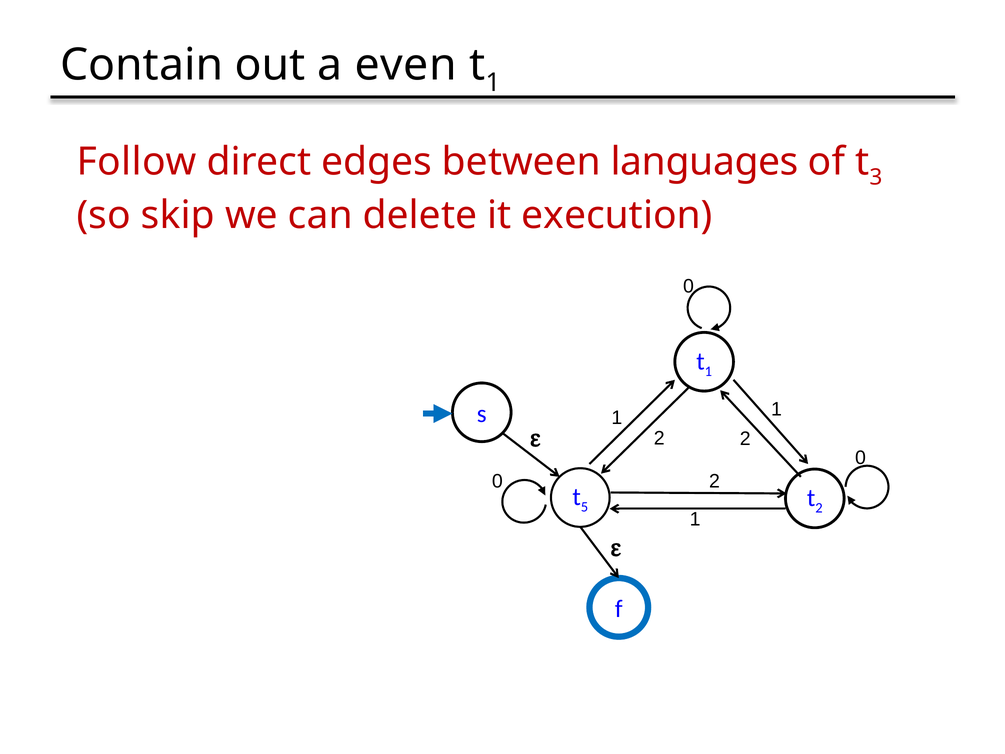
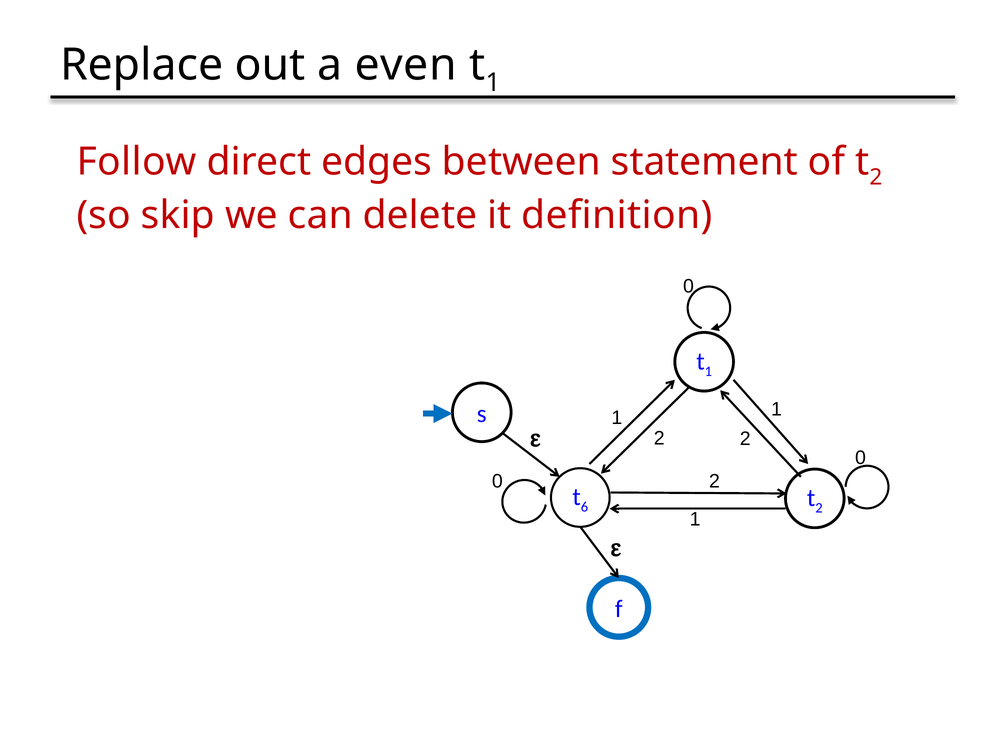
Contain: Contain -> Replace (142, 65)
languages: languages -> statement (704, 162)
3: 3 -> 2 (876, 177)
execution: execution -> definition (617, 215)
5: 5 -> 6 (584, 507)
